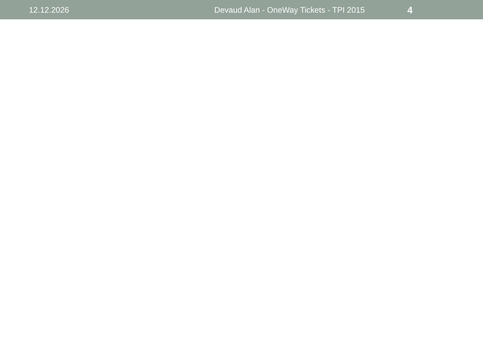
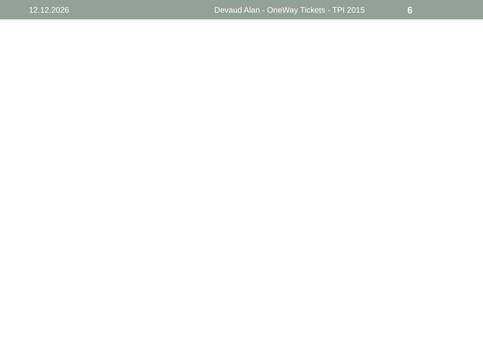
4: 4 -> 6 (410, 10)
